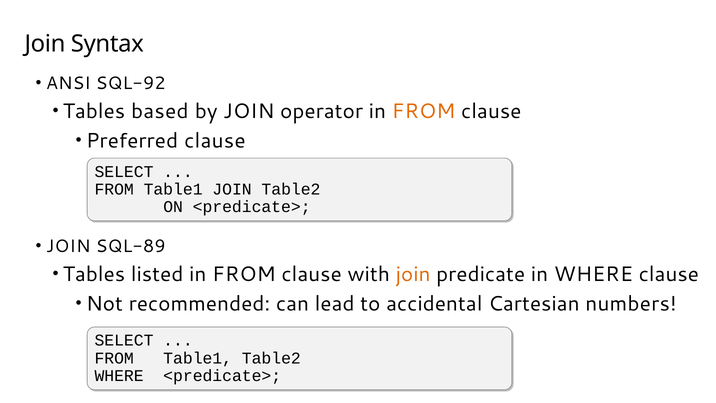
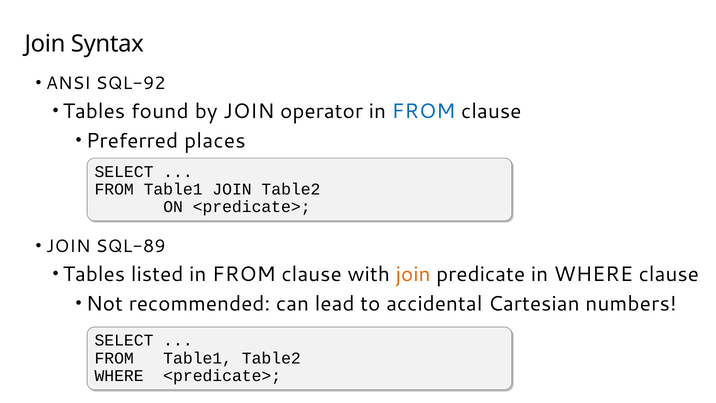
based: based -> found (160, 111)
FROM colour: orange -> blue (424, 111)
Preferred clause: clause -> places (215, 141)
